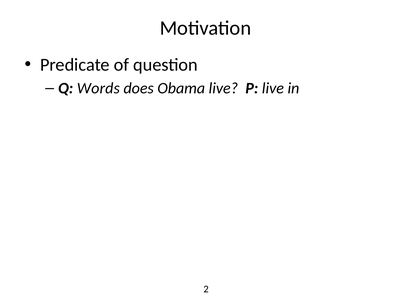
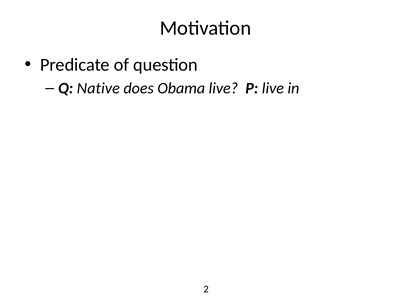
Words: Words -> Native (98, 88)
